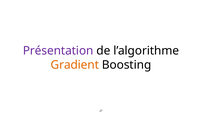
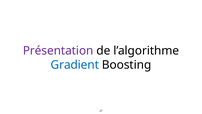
Gradient colour: orange -> blue (75, 65)
